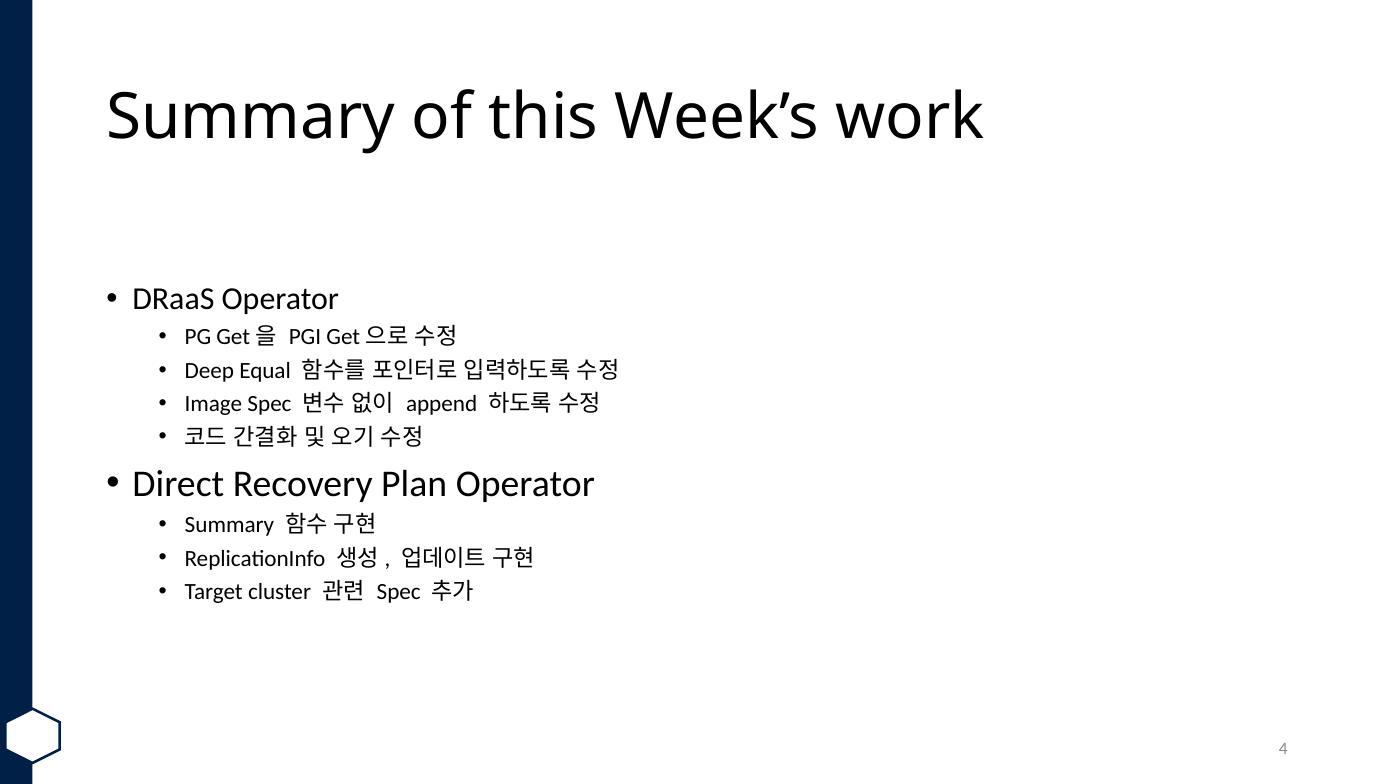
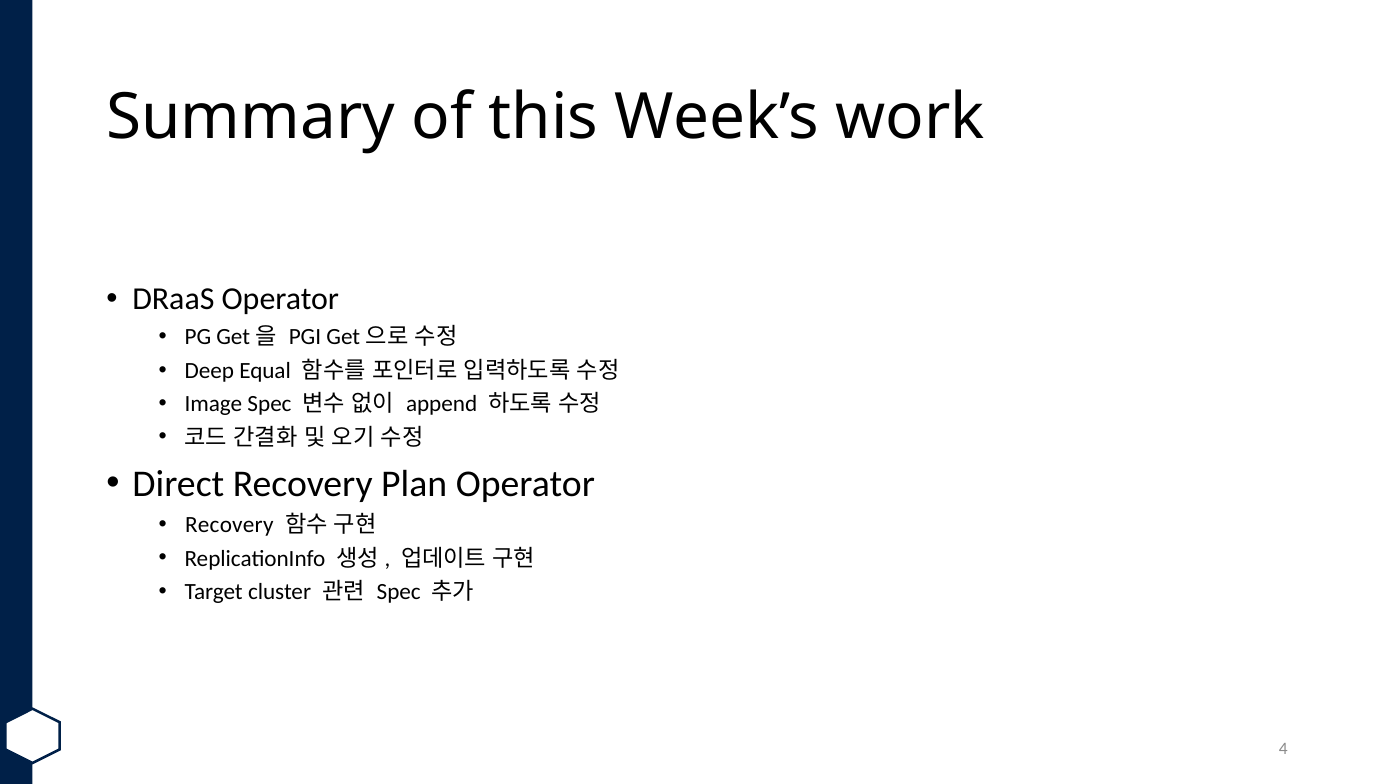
Summary: Summary -> Recovery (229, 525)
